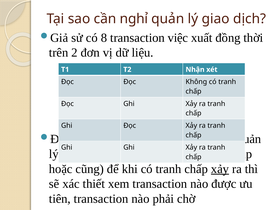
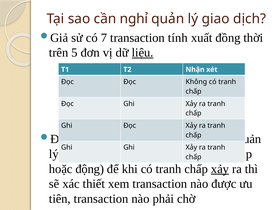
8: 8 -> 7 (104, 38)
việc: việc -> tính (178, 38)
2: 2 -> 5 (74, 53)
liệu underline: none -> present (143, 53)
cũng: cũng -> động (90, 169)
